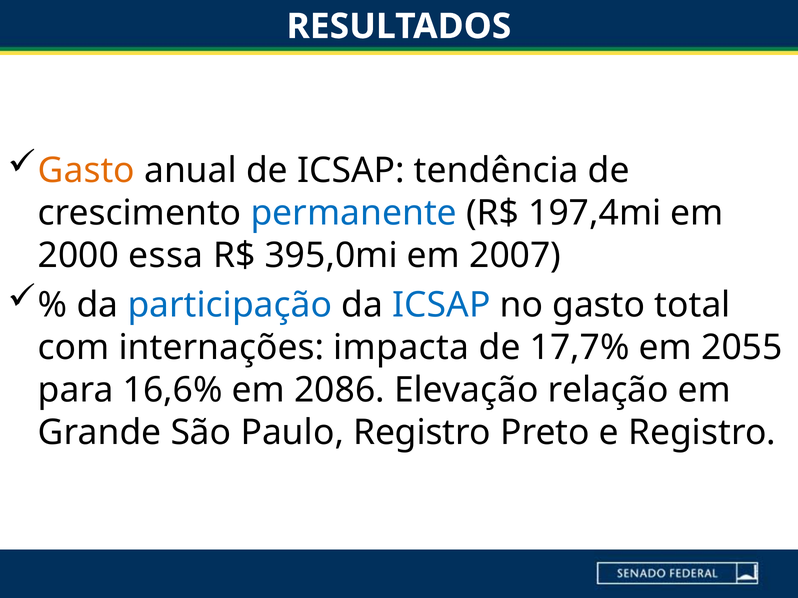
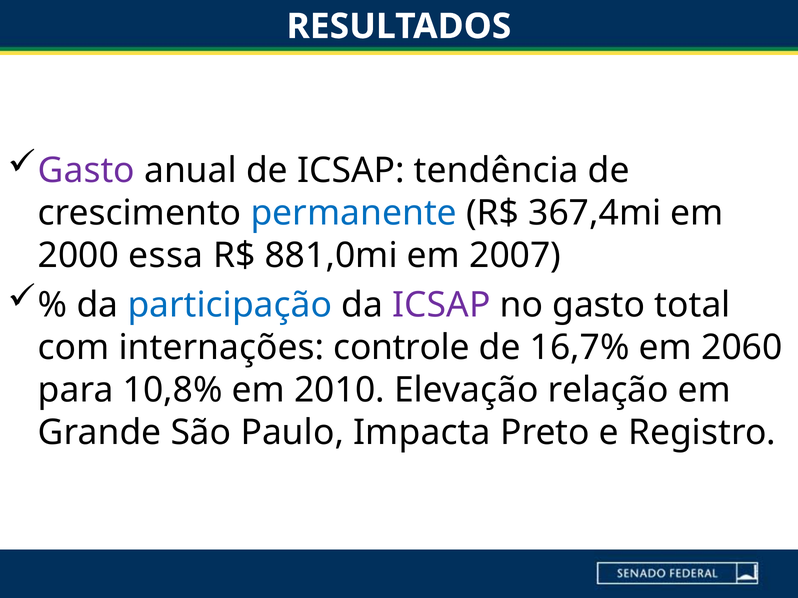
Gasto colour: orange -> purple (86, 170)
197,4mi: 197,4mi -> 367,4mi (595, 213)
395,0mi: 395,0mi -> 881,0mi (331, 256)
ICSAP colour: blue -> purple (441, 305)
impacta: impacta -> controle (402, 348)
17,7%: 17,7% -> 16,7% (580, 348)
2055: 2055 -> 2060 (742, 348)
16,6%: 16,6% -> 10,8% (173, 390)
2086: 2086 -> 2010 (339, 390)
Paulo Registro: Registro -> Impacta (422, 433)
